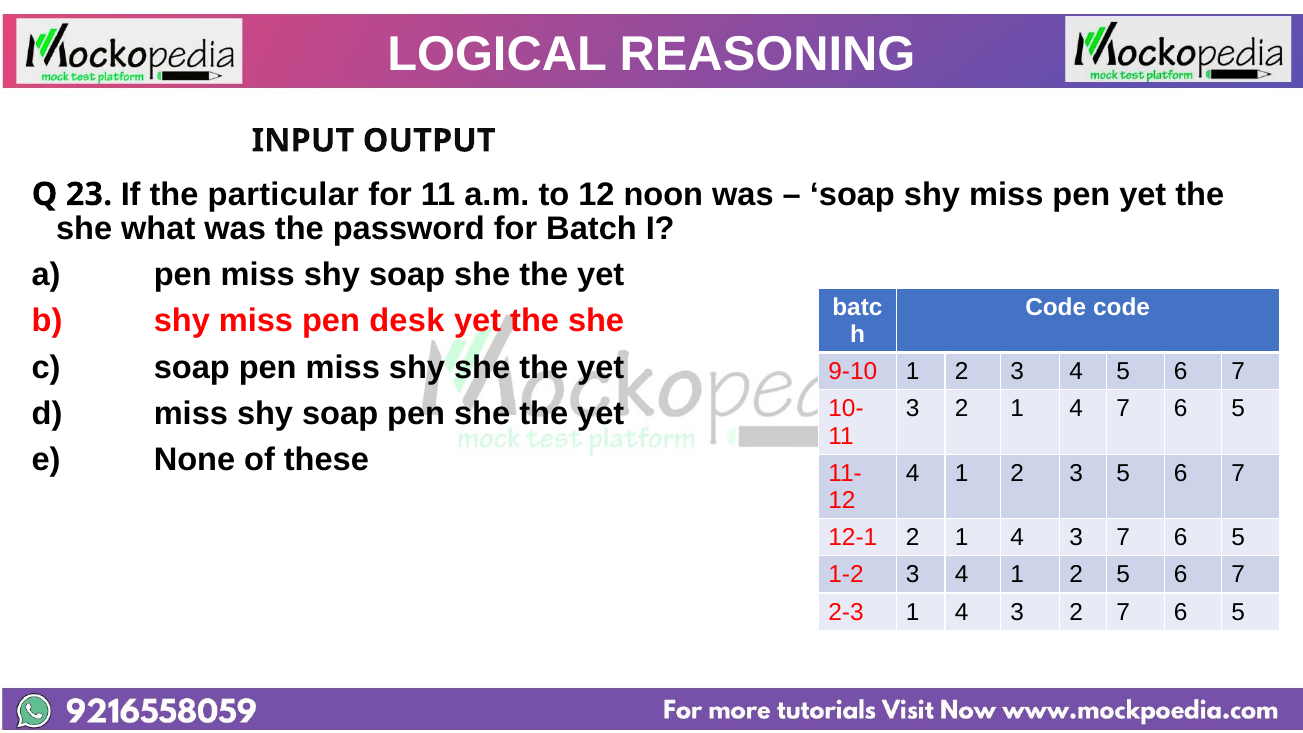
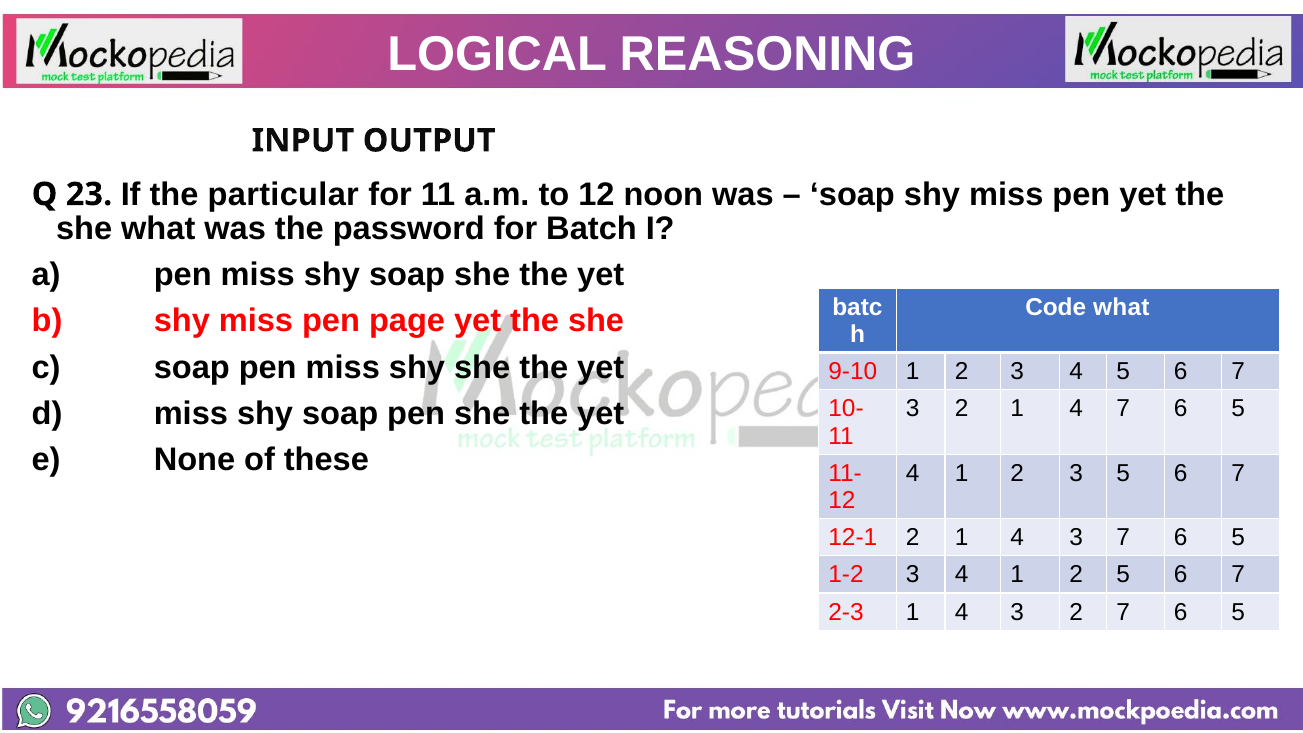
Code code: code -> what (1121, 307)
desk: desk -> page (407, 321)
